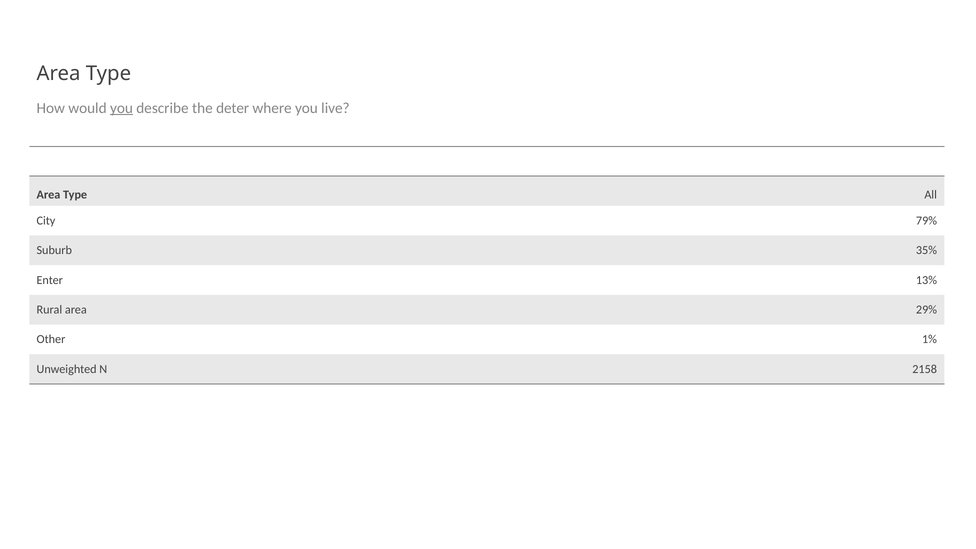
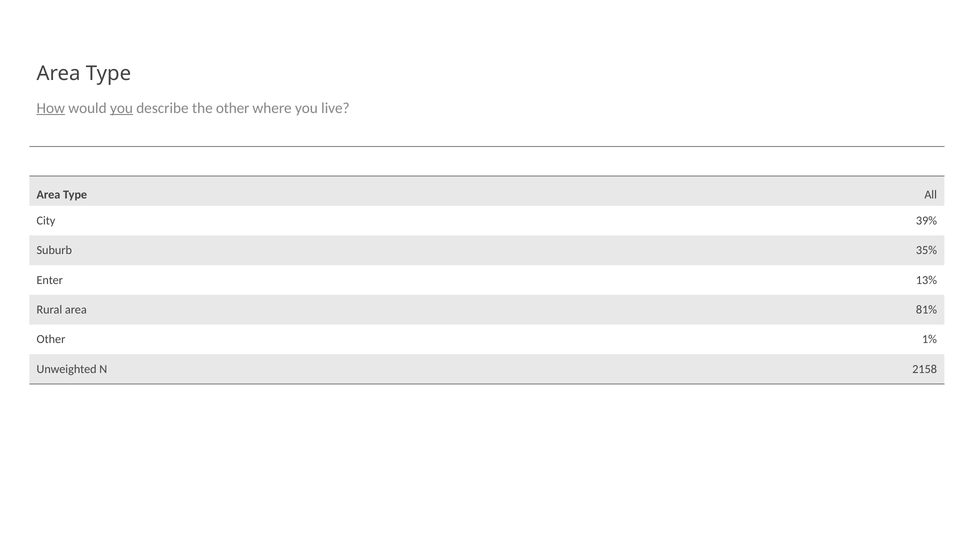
How underline: none -> present (51, 108)
the deter: deter -> other (233, 108)
79%: 79% -> 39% (927, 221)
29%: 29% -> 81% (927, 310)
